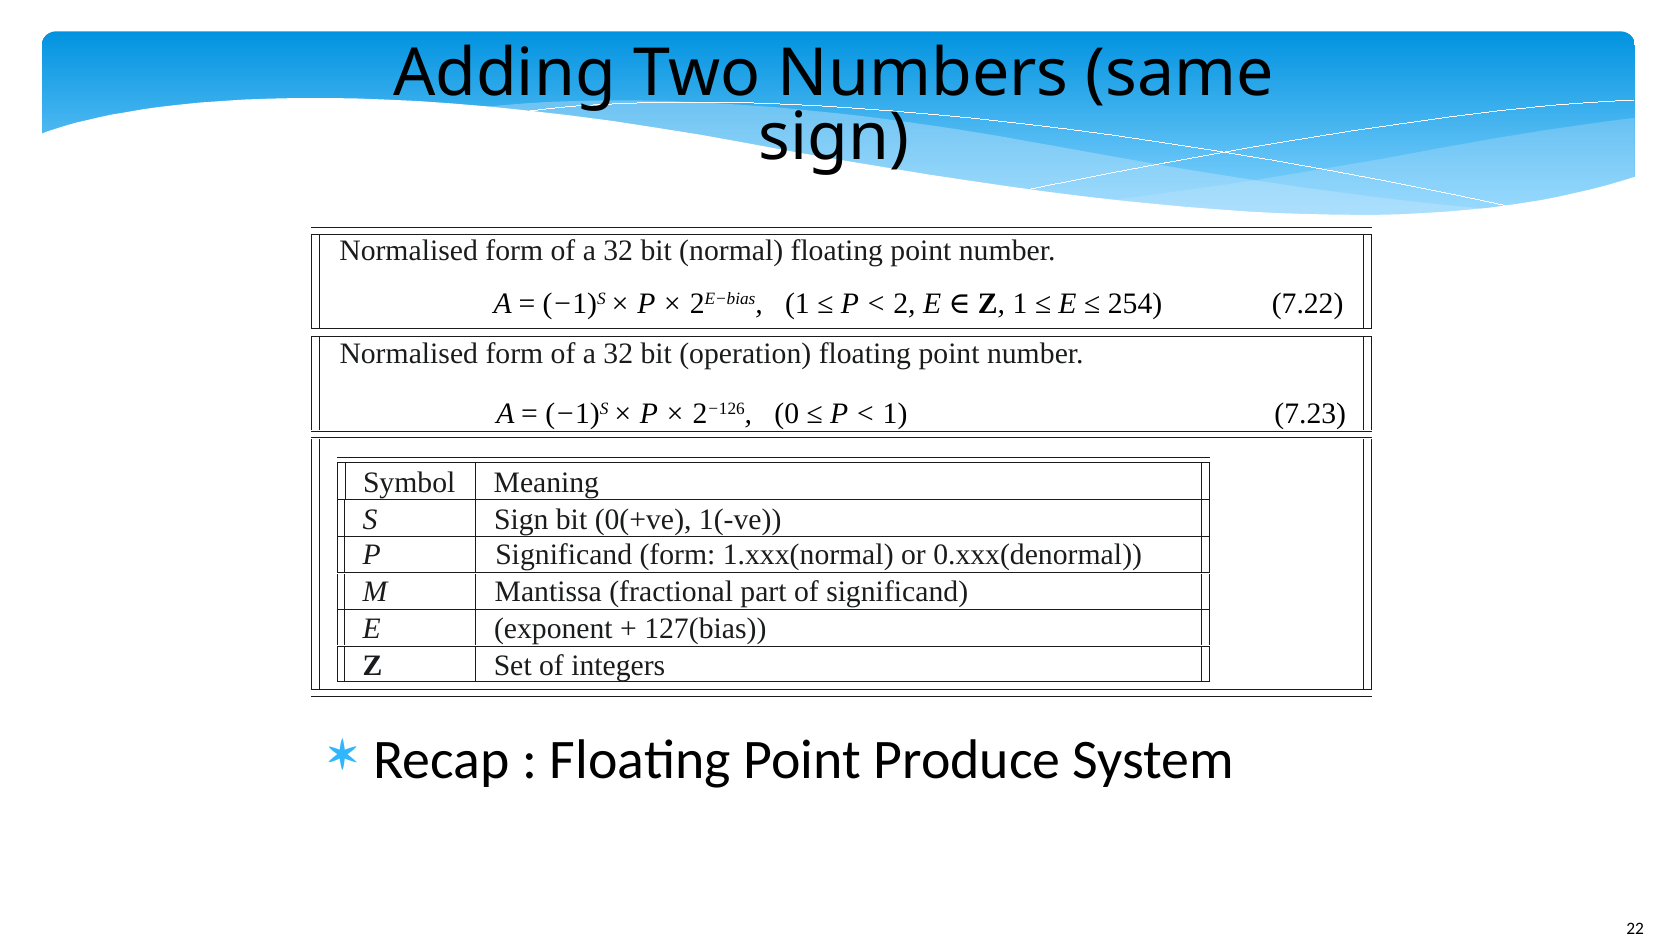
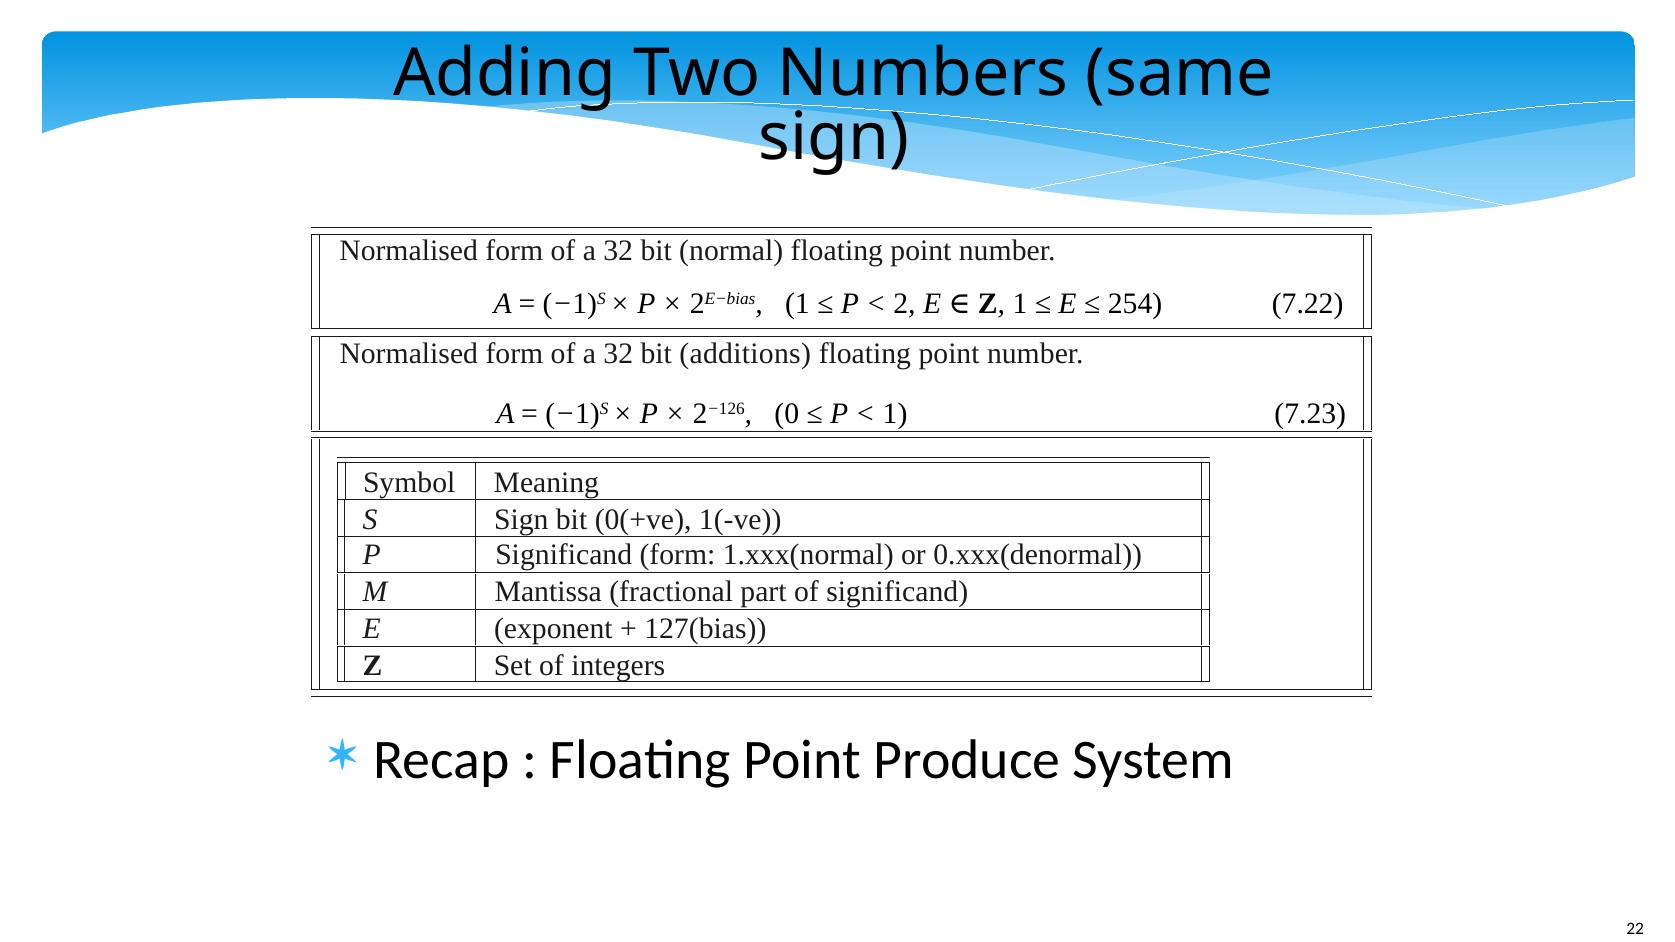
operation: operation -> additions (745, 354)
